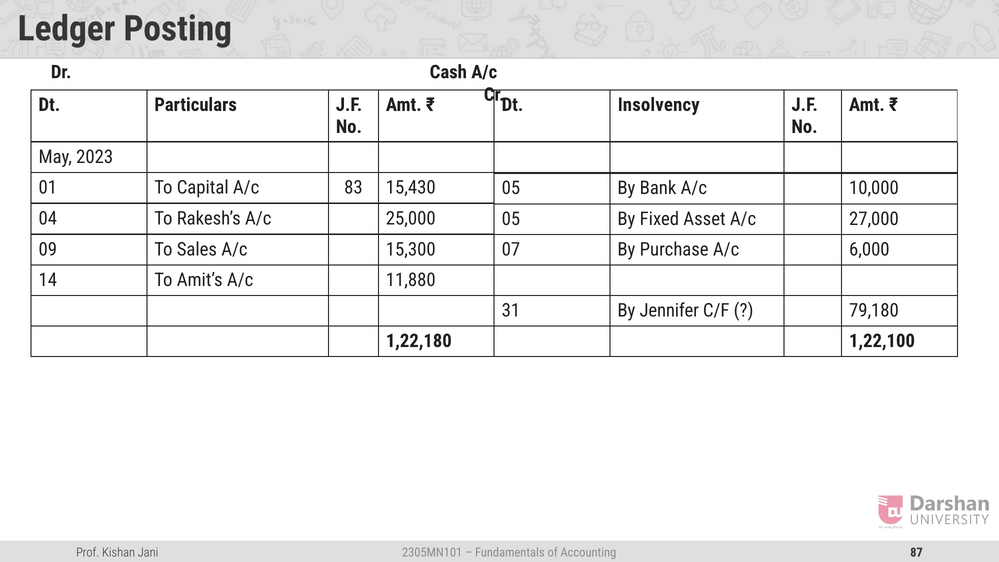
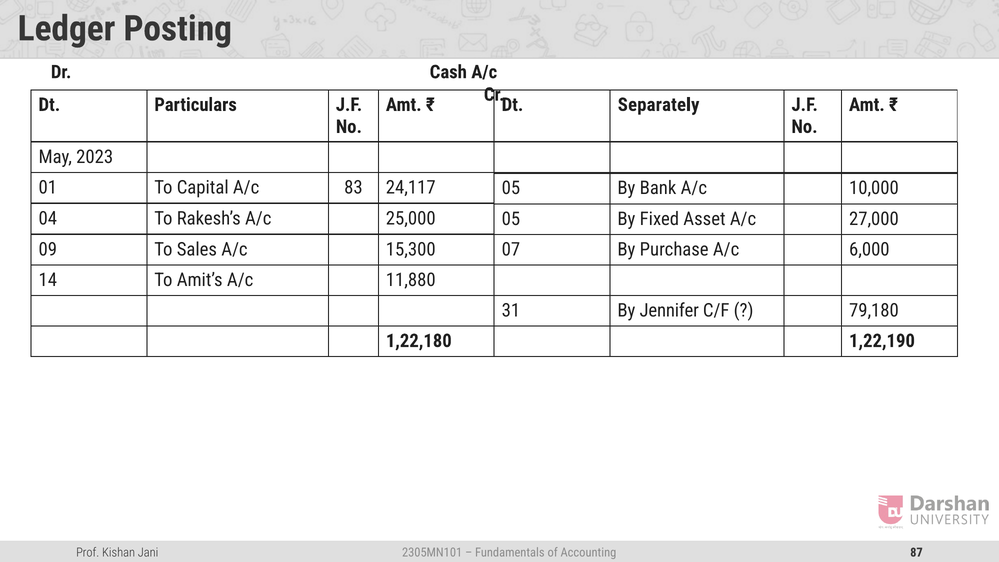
Insolvency: Insolvency -> Separately (659, 105)
15,430: 15,430 -> 24,117 (411, 188)
1,22,100: 1,22,100 -> 1,22,190 (882, 341)
